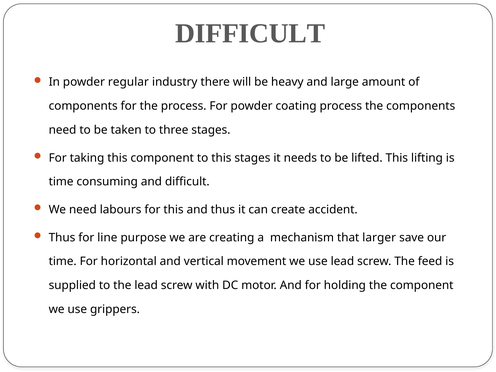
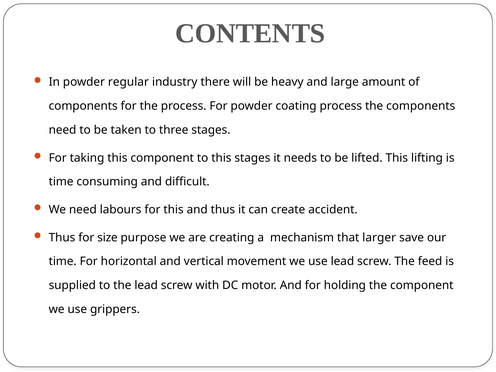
DIFFICULT: DIFFICULT -> CONTENTS (250, 33)
line: line -> size (107, 238)
